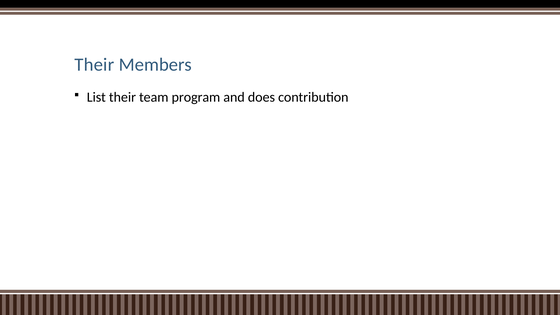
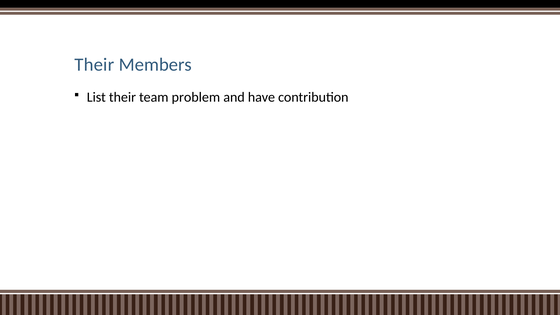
program: program -> problem (196, 97)
does: does -> have (261, 97)
